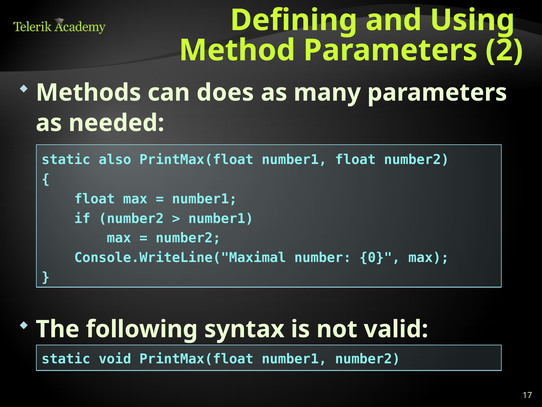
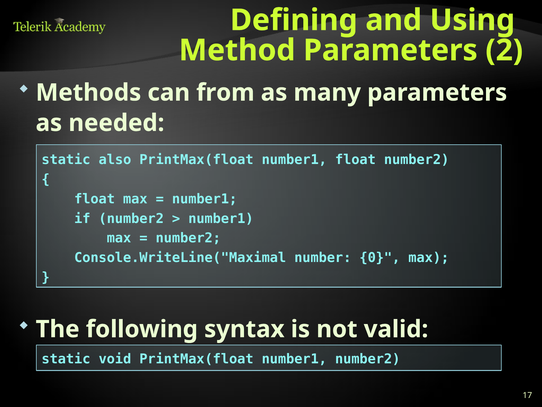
does: does -> from (225, 93)
